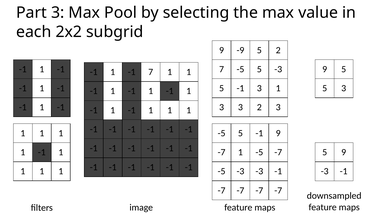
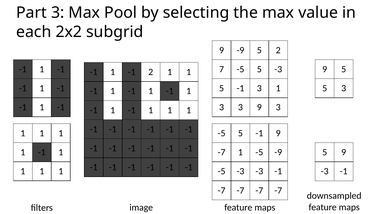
-1 7: 7 -> 2 (151, 72)
3 3 2: 2 -> 9 (259, 107)
-5 -7: -7 -> -9 (278, 153)
